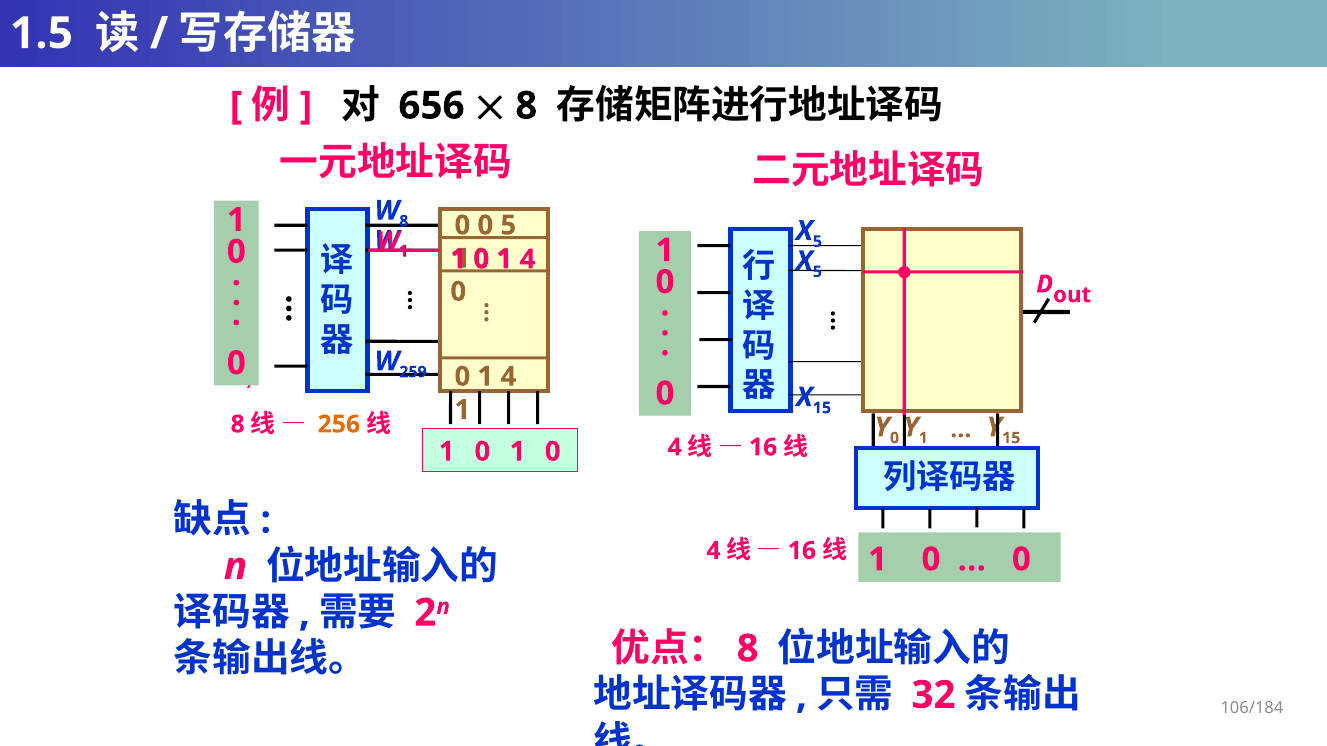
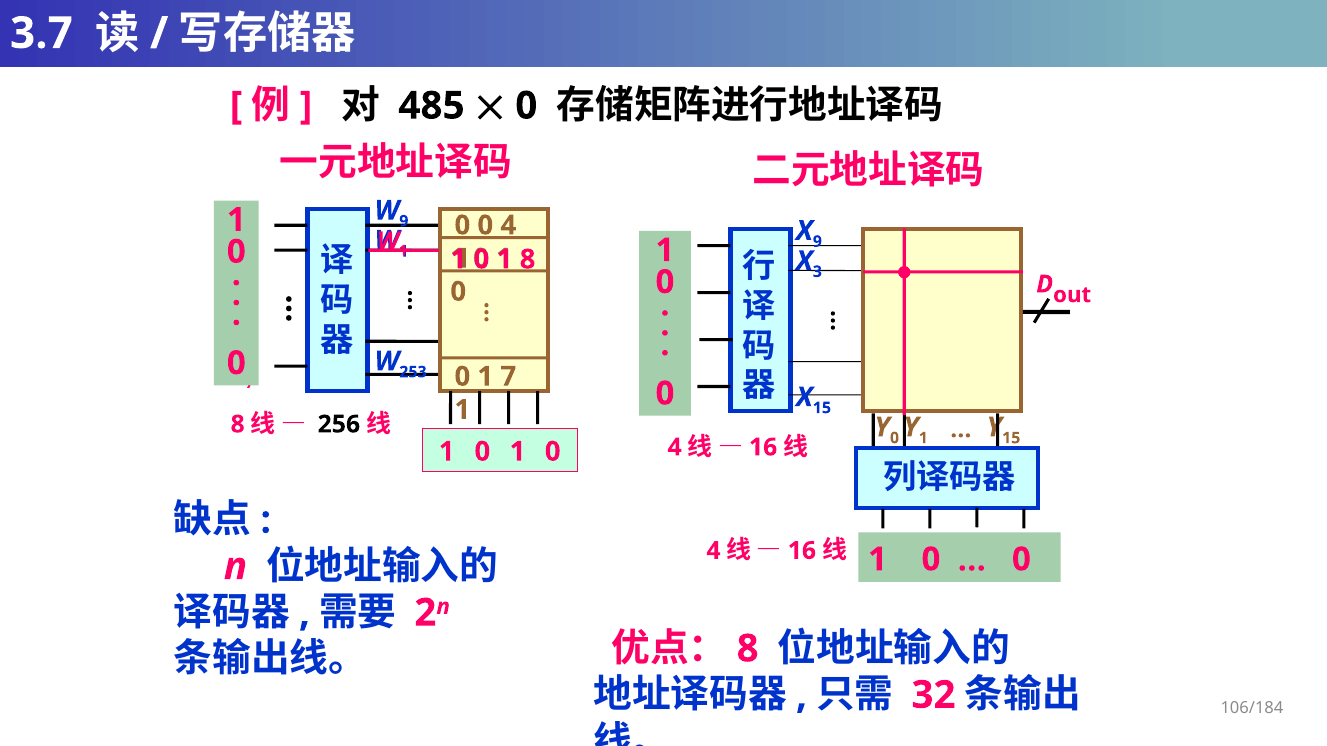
1.5: 1.5 -> 3.7 (41, 33)
656: 656 -> 485 (431, 106)
8: 8 -> 0 (526, 106)
8: 8 -> 9 (404, 221)
0 5: 5 -> 4 (508, 225)
5: 5 -> 9 (817, 242)
4: 4 -> 8 (528, 260)
5: 5 -> 3 (817, 272)
259: 259 -> 253 (413, 372)
4: 4 -> 7 (508, 377)
256 colour: orange -> black (339, 425)
